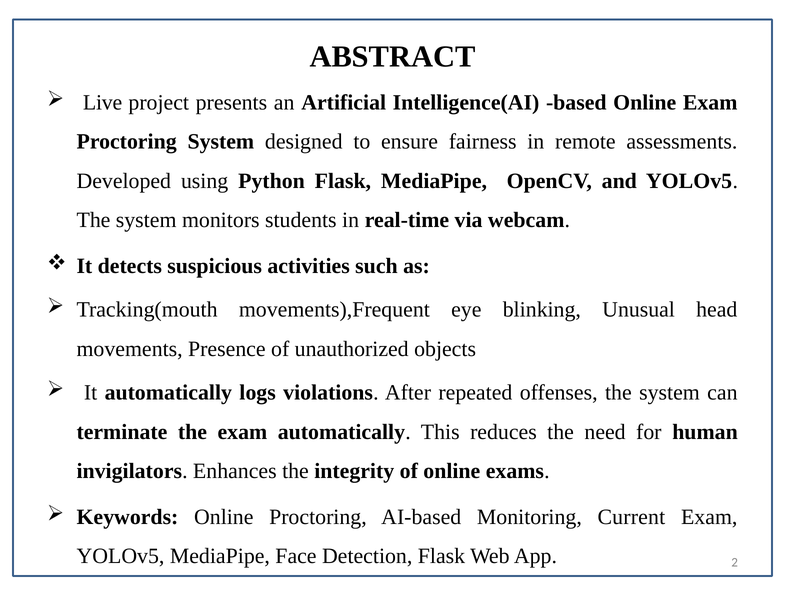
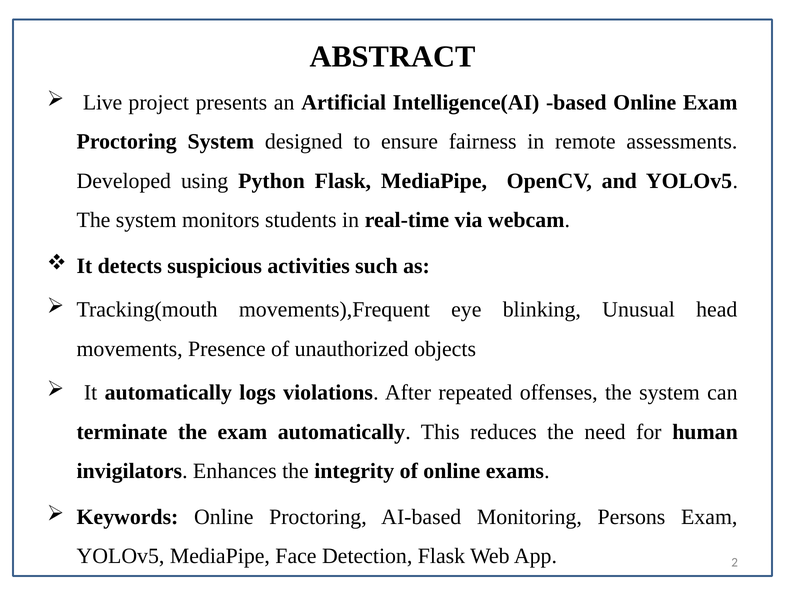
Current: Current -> Persons (631, 517)
